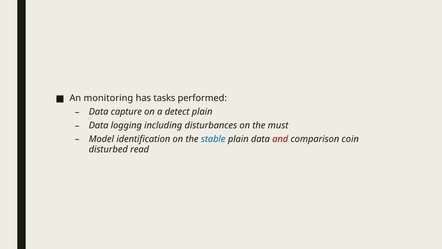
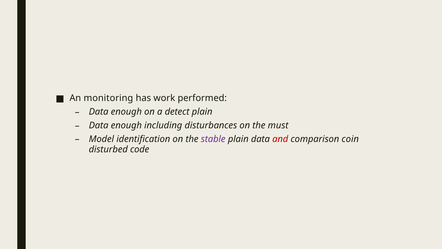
tasks: tasks -> work (164, 98)
capture: capture -> enough (126, 112)
logging: logging -> enough (126, 125)
stable colour: blue -> purple (213, 139)
read: read -> code (140, 149)
